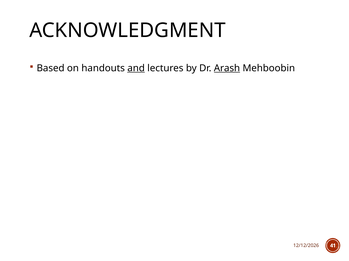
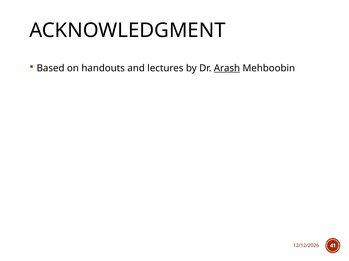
and underline: present -> none (136, 68)
